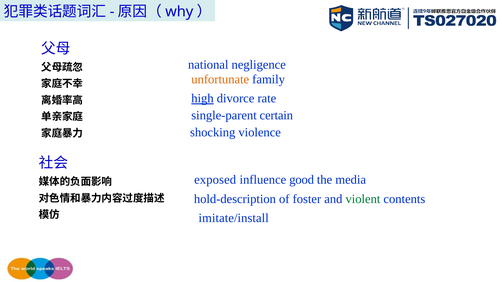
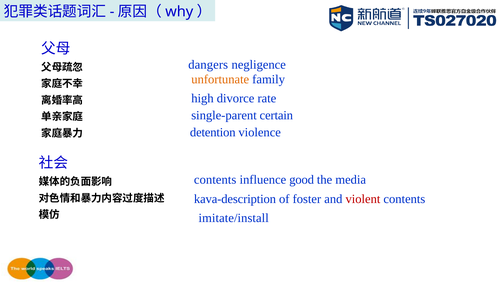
national: national -> dangers (208, 65)
high underline: present -> none (202, 99)
shocking: shocking -> detention (213, 132)
exposed: exposed -> contents (215, 180)
hold-description: hold-description -> kava-description (235, 199)
violent colour: green -> red (363, 199)
